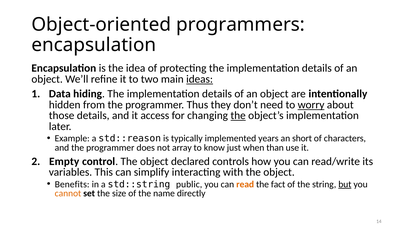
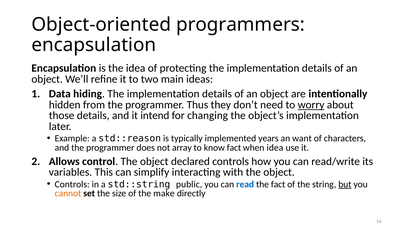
ideas underline: present -> none (200, 79)
access: access -> intend (155, 116)
the underline: present -> none (238, 116)
short: short -> want (302, 139)
know just: just -> fact (234, 148)
when than: than -> idea (275, 148)
Empty: Empty -> Allows (64, 162)
Benefits: Benefits -> Controls (72, 185)
read colour: orange -> blue (245, 185)
name: name -> make (164, 194)
